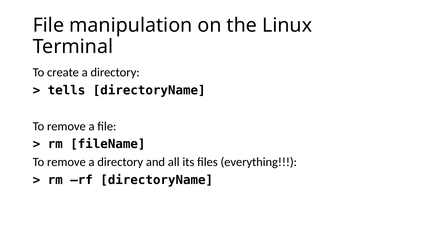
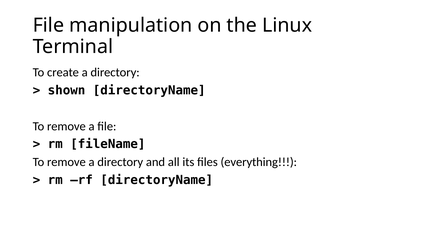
tells: tells -> shown (67, 90)
